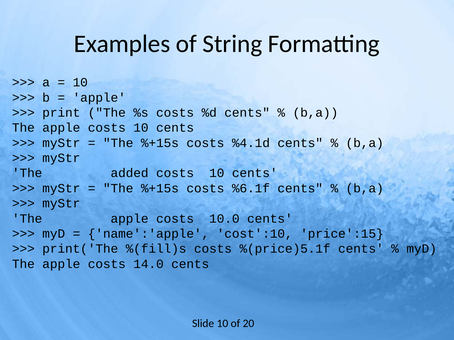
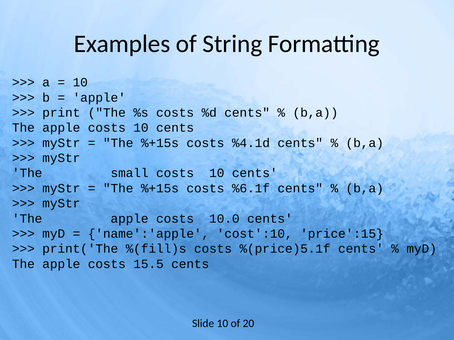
added: added -> small (130, 173)
14.0: 14.0 -> 15.5 (149, 264)
